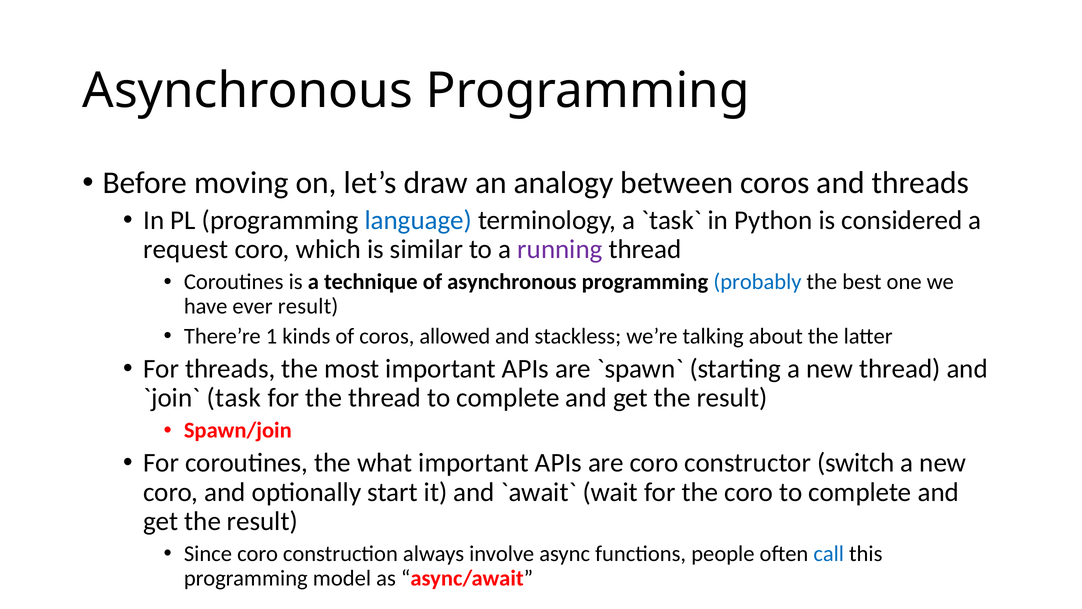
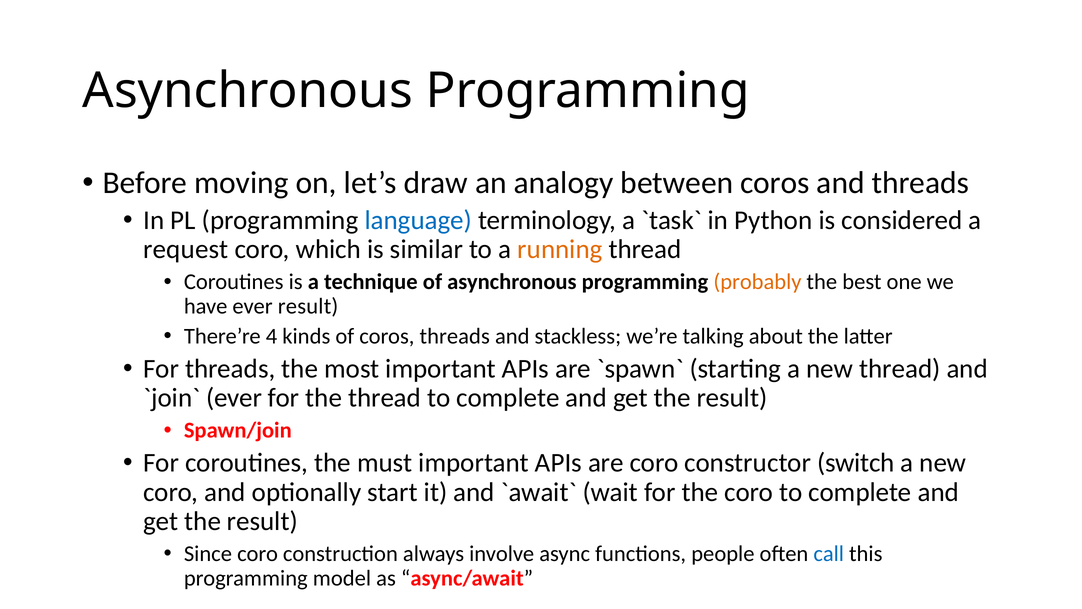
running colour: purple -> orange (560, 249)
probably colour: blue -> orange (757, 282)
1: 1 -> 4 (272, 336)
coros allowed: allowed -> threads (455, 336)
task: task -> ever (234, 398)
what: what -> must (385, 463)
